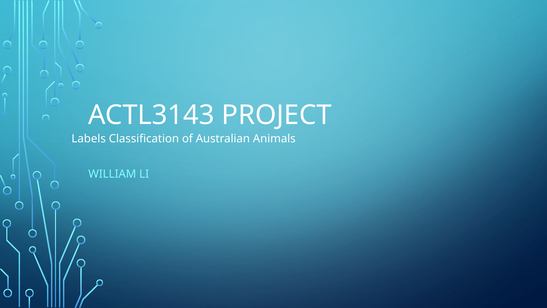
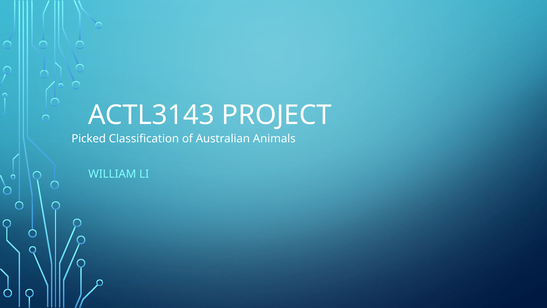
Labels: Labels -> Picked (89, 138)
